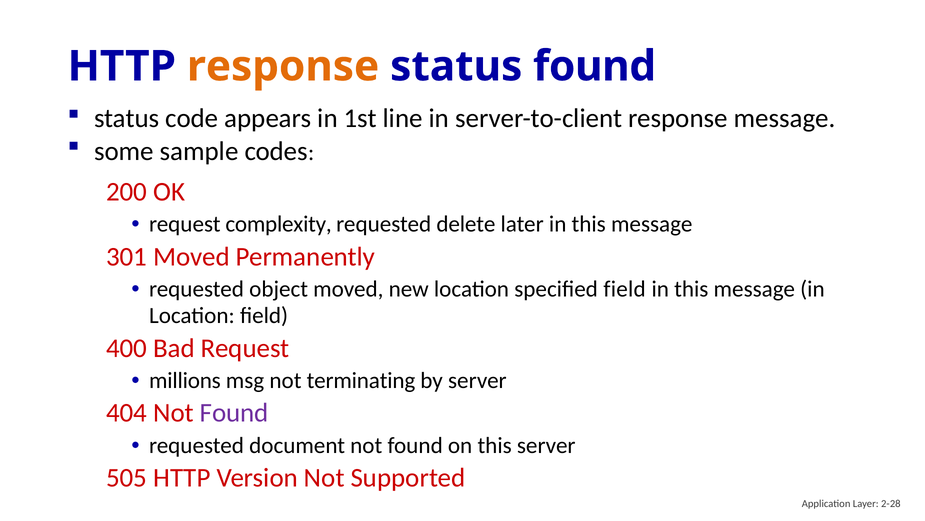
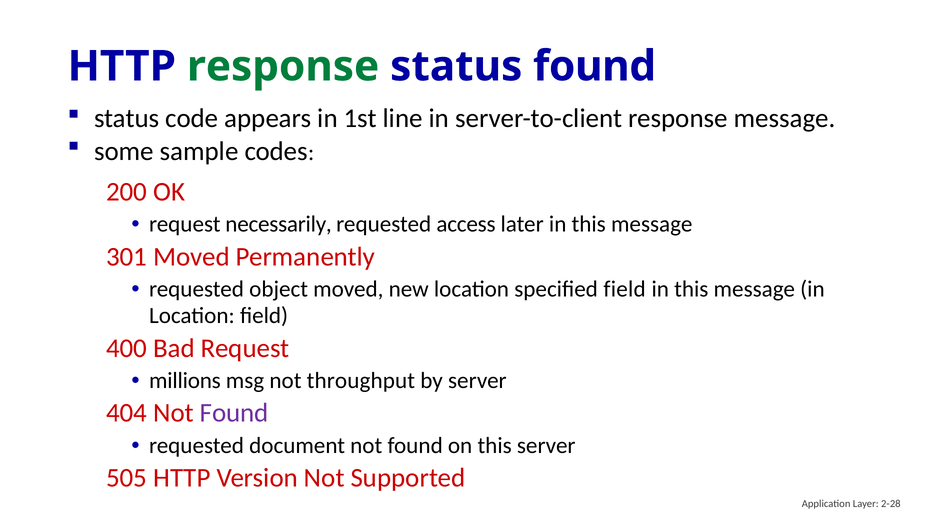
response colour: orange -> green (283, 66)
complexity: complexity -> necessarily (279, 224)
delete: delete -> access (466, 224)
terminating: terminating -> throughput (361, 380)
